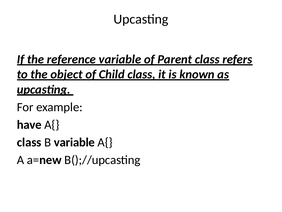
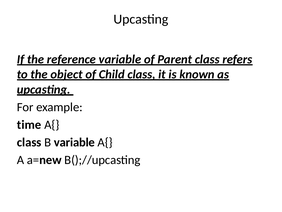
have: have -> time (29, 124)
